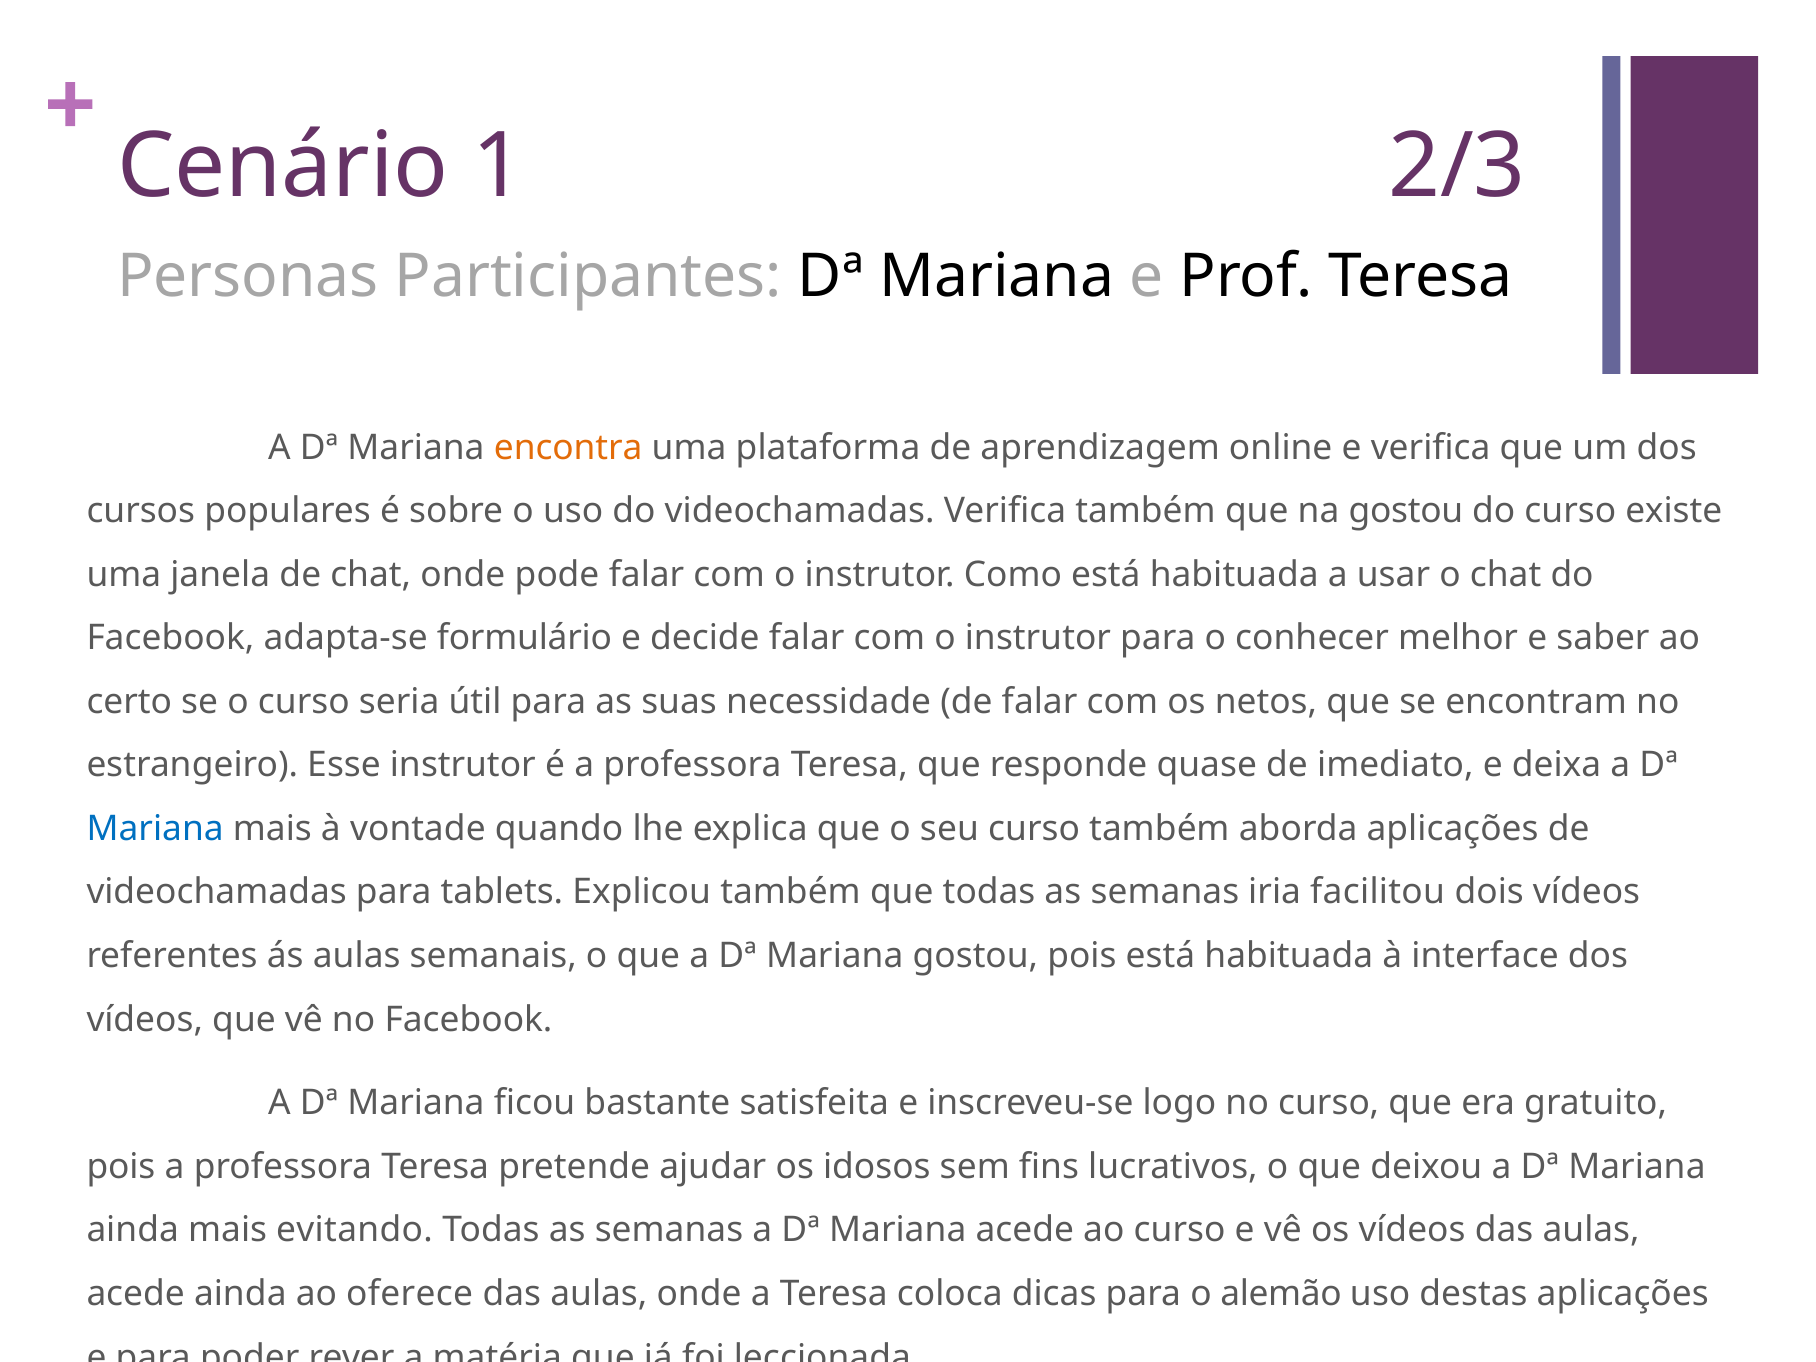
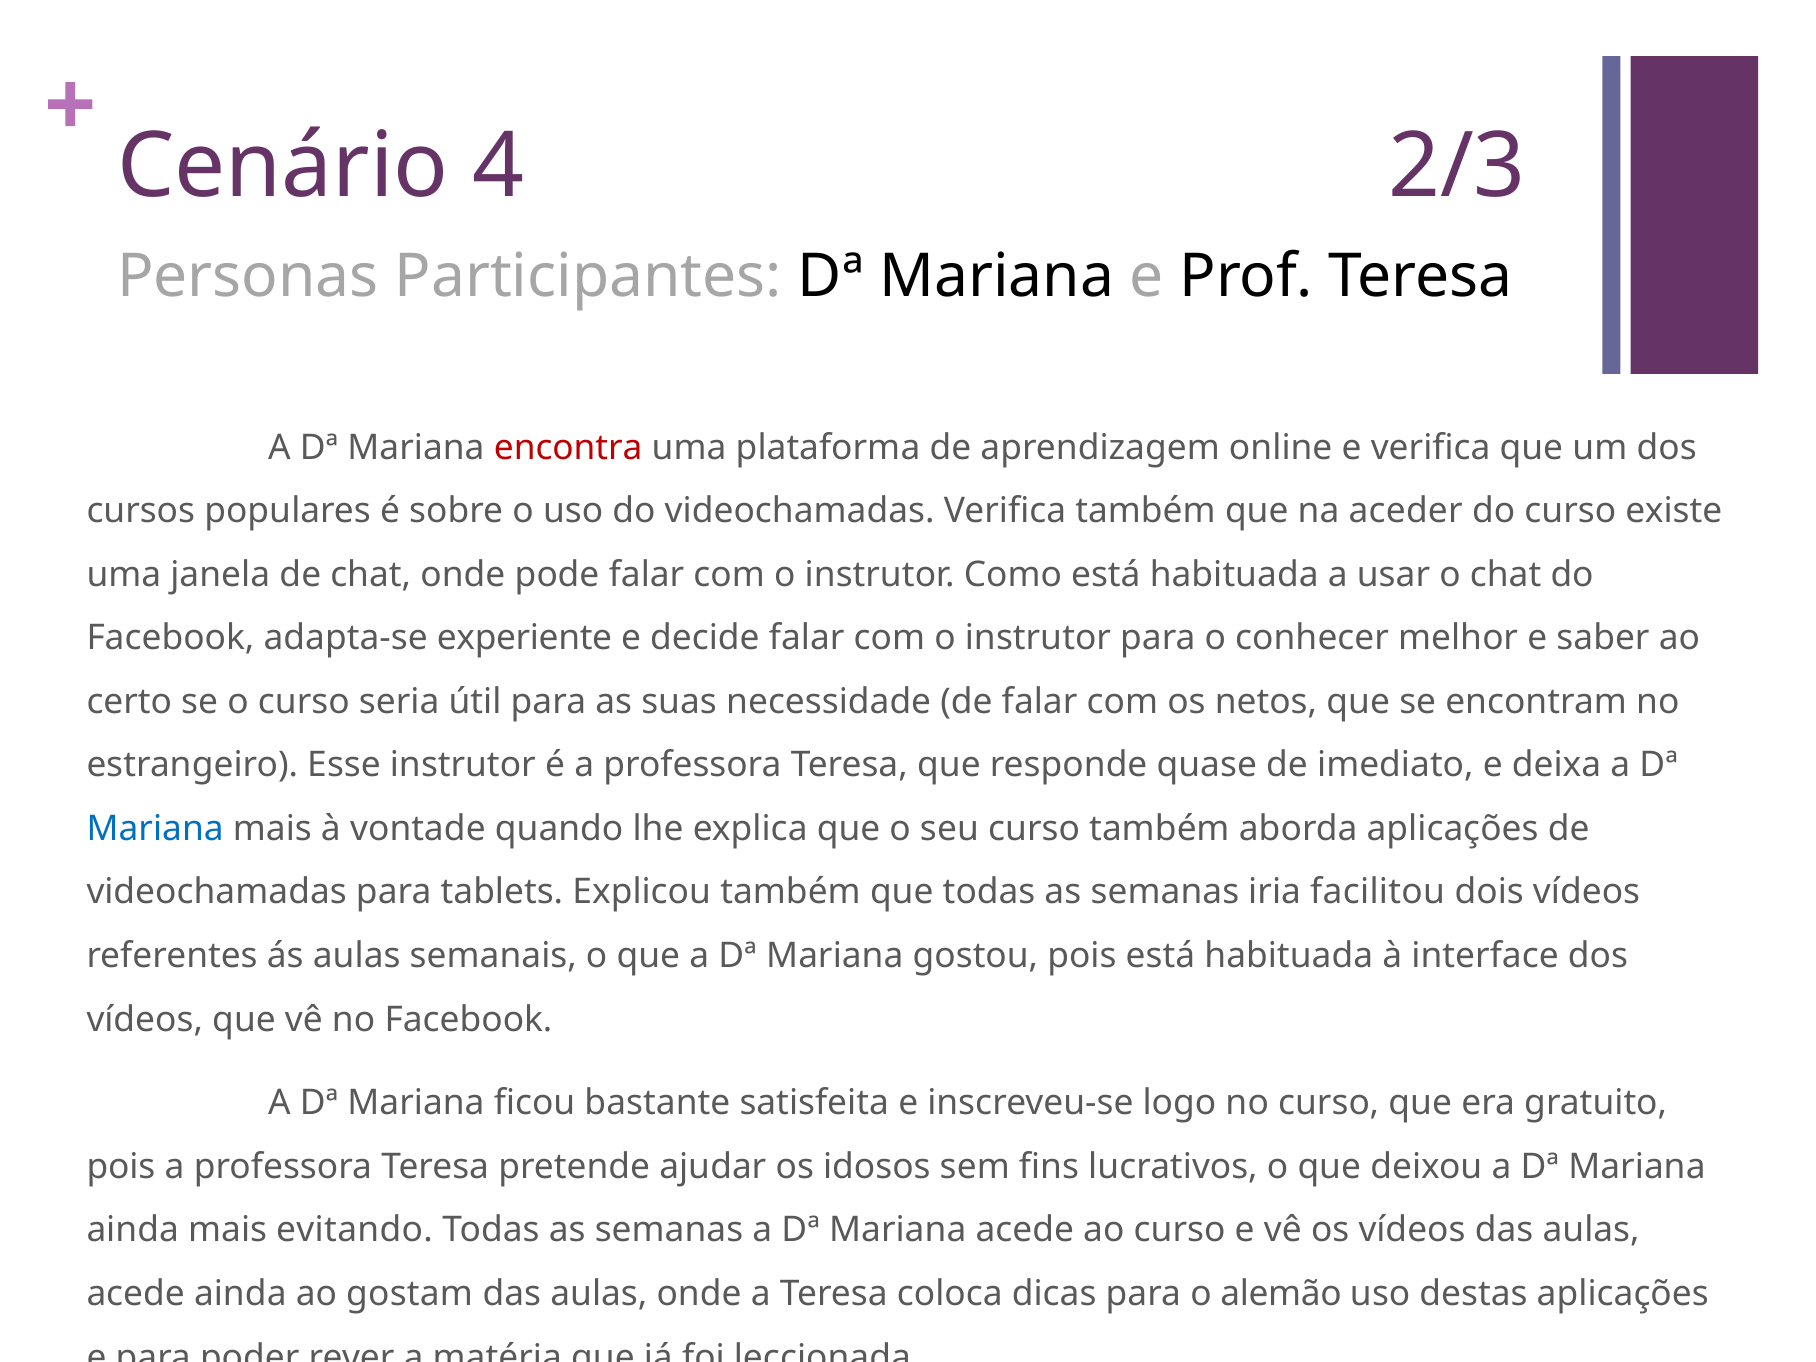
1: 1 -> 4 (498, 166)
encontra colour: orange -> red (568, 447)
na gostou: gostou -> aceder (1406, 511)
formulário: formulário -> experiente (524, 638)
oferece: oferece -> gostam (410, 1294)
